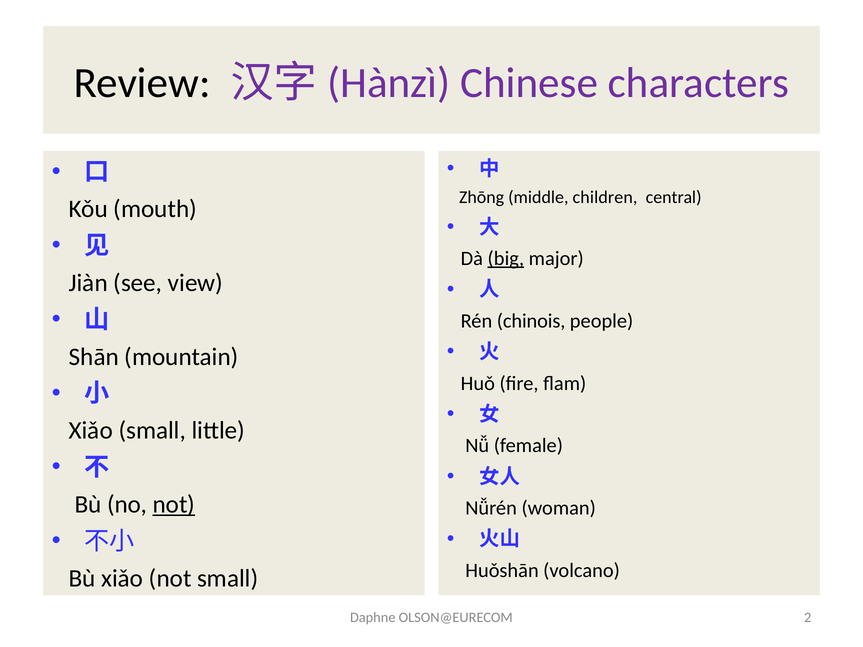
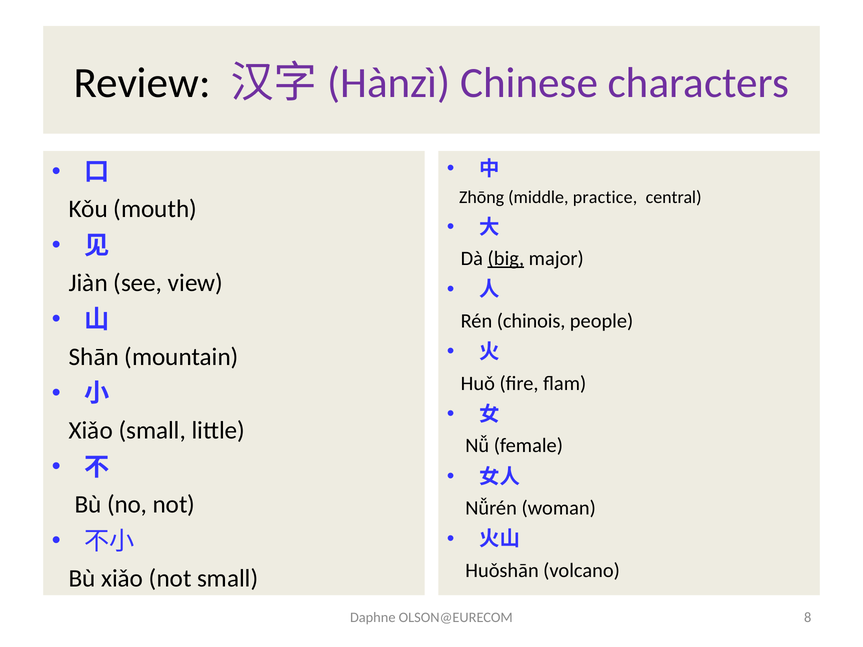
children: children -> practice (605, 198)
not underline: present -> none (174, 505)
2: 2 -> 8 (808, 618)
